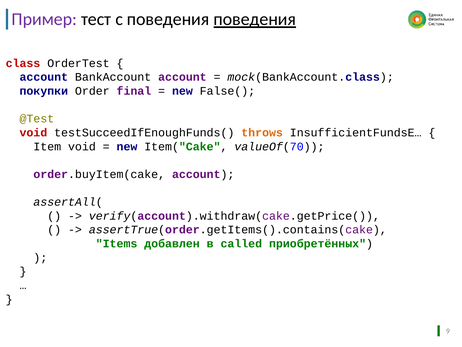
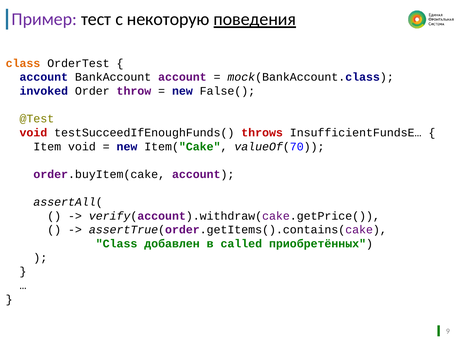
с поведения: поведения -> некоторую (168, 19)
class colour: red -> orange (23, 63)
покупки: покупки -> invoked (44, 91)
final: final -> throw (134, 91)
throws colour: orange -> red (262, 132)
Items: Items -> Class (117, 243)
